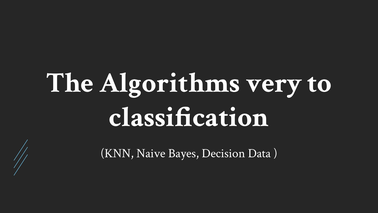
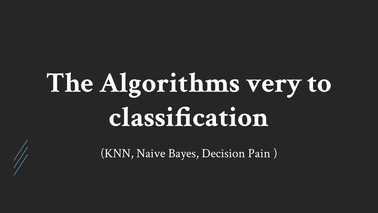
Data: Data -> Pain (259, 153)
